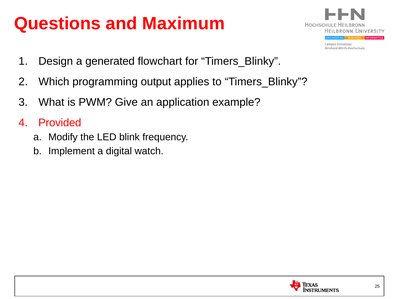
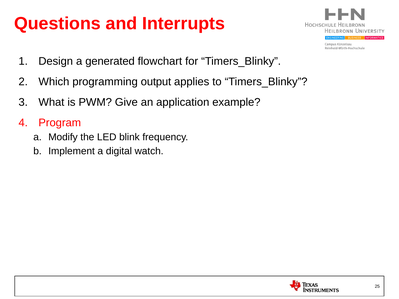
Maximum: Maximum -> Interrupts (184, 24)
Provided: Provided -> Program (60, 123)
